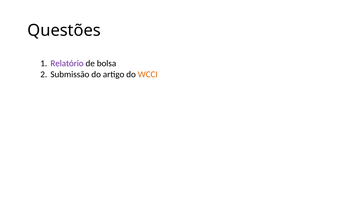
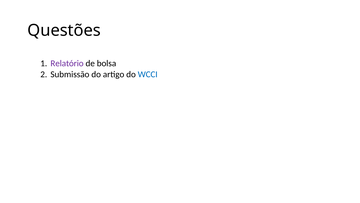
WCCI colour: orange -> blue (148, 74)
